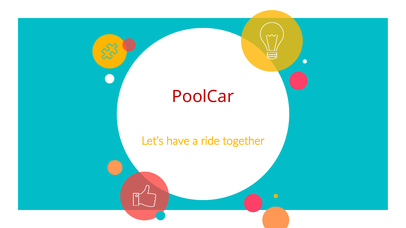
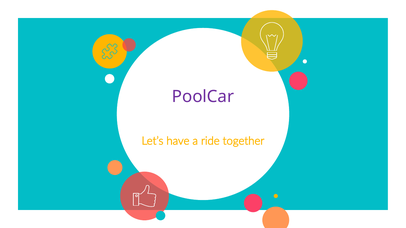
PoolCar colour: red -> purple (203, 97)
